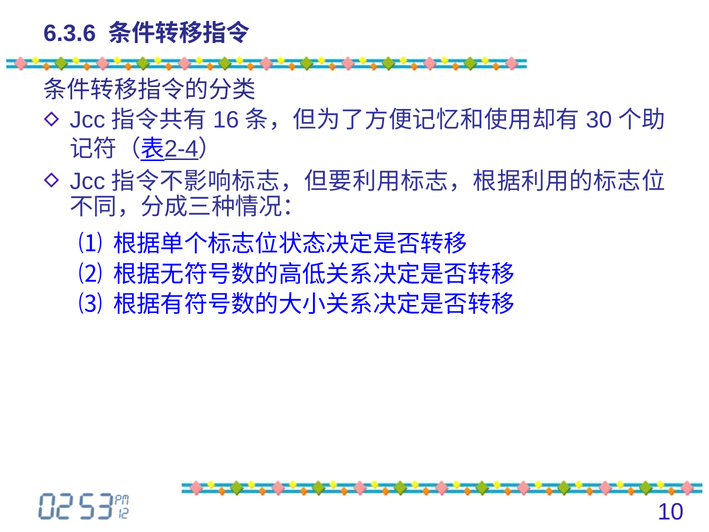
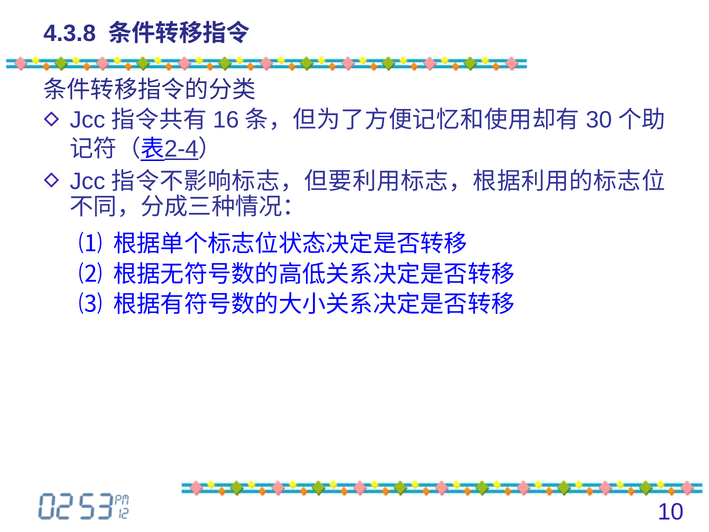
6.3.6: 6.3.6 -> 4.3.8 (70, 33)
